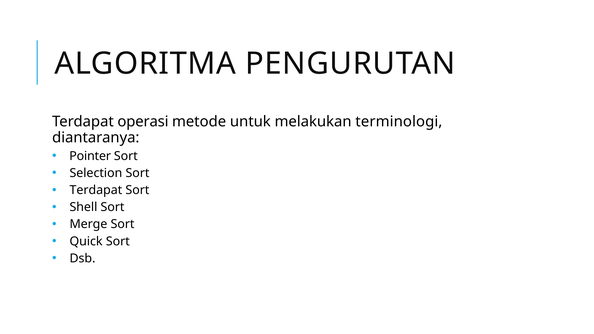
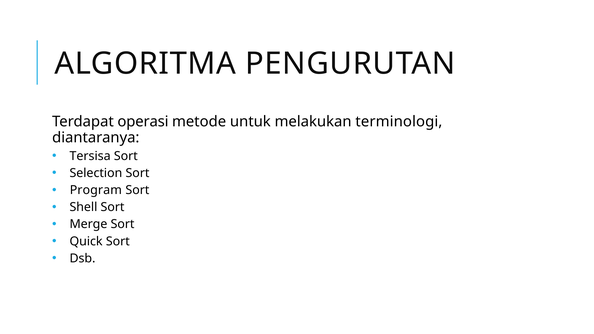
Pointer: Pointer -> Tersisa (90, 156)
Terdapat: Terdapat -> Program (96, 190)
